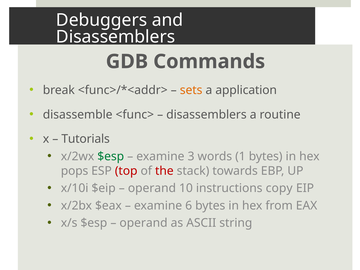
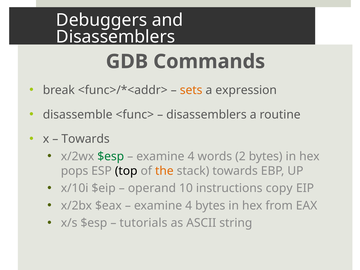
application: application -> expression (246, 90)
Tutorials: Tutorials -> Towards (86, 139)
3: 3 -> 4 (191, 156)
1: 1 -> 2 (240, 156)
top colour: red -> black (126, 171)
the colour: red -> orange (164, 171)
6: 6 -> 4 (189, 206)
operand: operand -> tutorials (143, 223)
